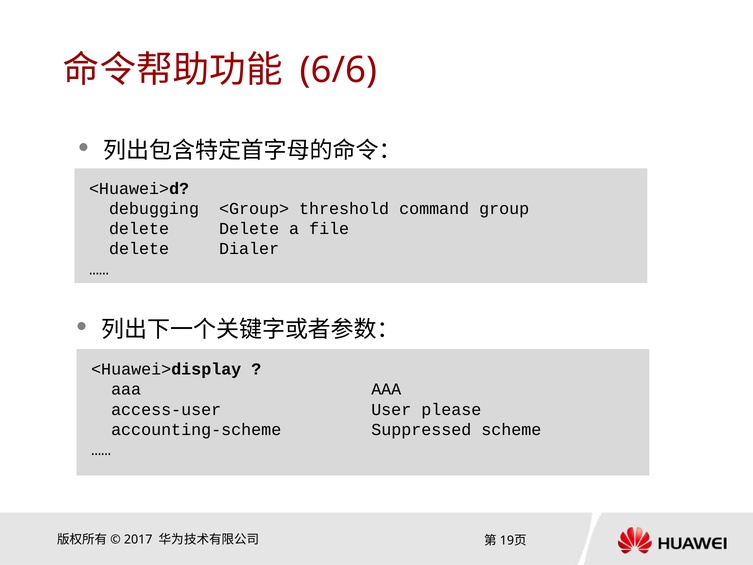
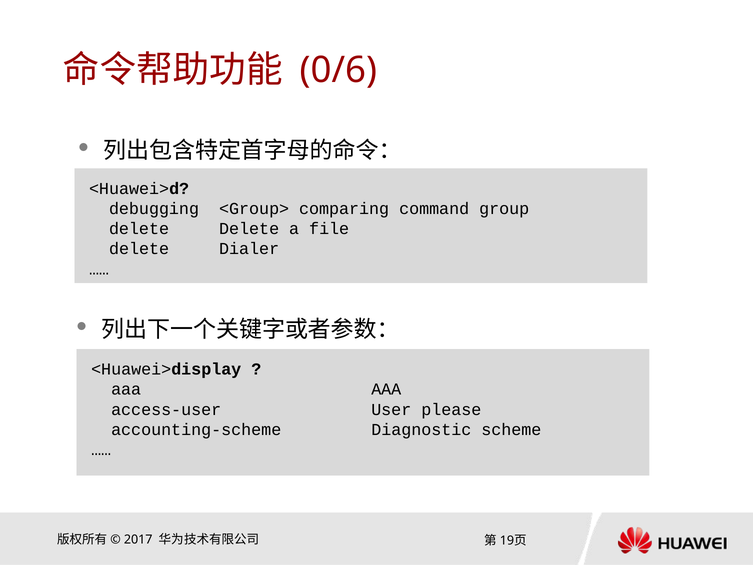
6/6: 6/6 -> 0/6 (338, 70)
threshold: threshold -> comparing (344, 209)
Suppressed: Suppressed -> Diagnostic (421, 429)
